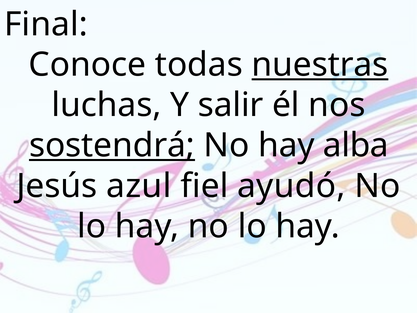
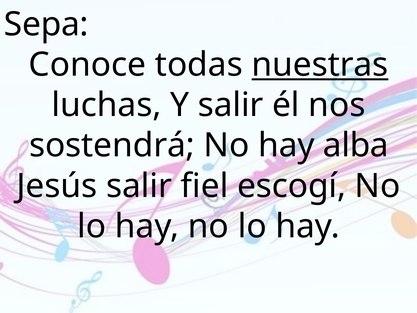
Final: Final -> Sepa (46, 25)
sostendrá underline: present -> none (112, 145)
Jesús azul: azul -> salir (139, 186)
ayudó: ayudó -> escogí (292, 186)
